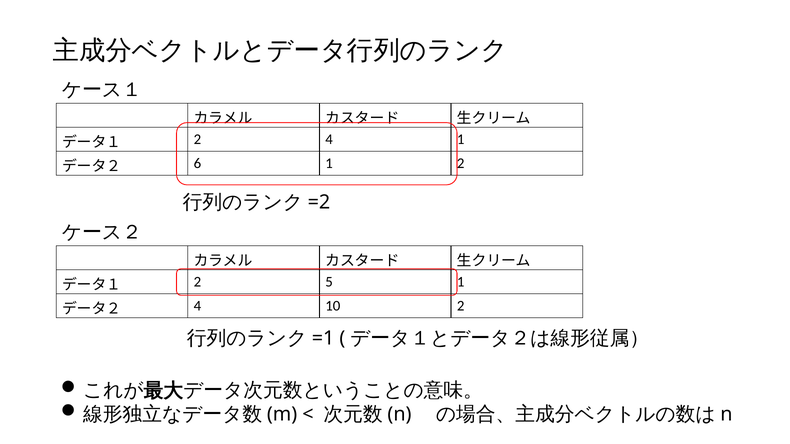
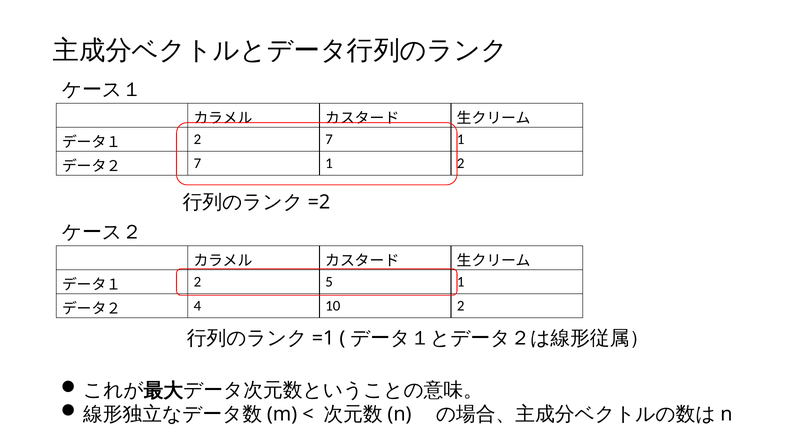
2 4: 4 -> 7 (329, 140)
6: 6 -> 7 (197, 164)
